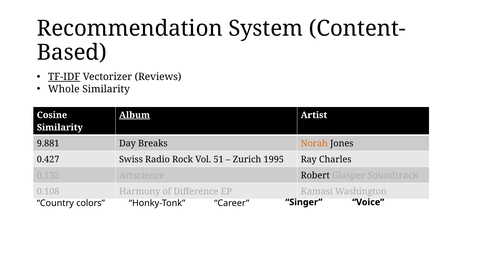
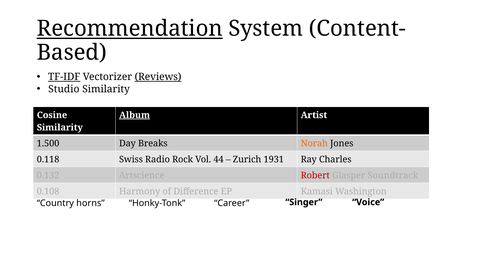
Recommendation underline: none -> present (130, 29)
Reviews underline: none -> present (158, 77)
Whole: Whole -> Studio (64, 89)
9.881: 9.881 -> 1.500 (48, 143)
0.427: 0.427 -> 0.118 (48, 159)
51: 51 -> 44 (219, 159)
1995: 1995 -> 1931 (274, 159)
Robert colour: black -> red (315, 175)
colors: colors -> horns (90, 203)
